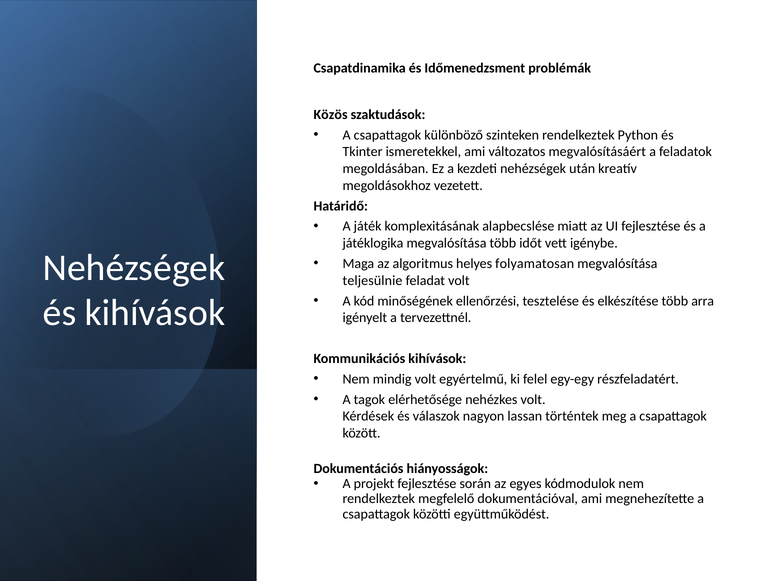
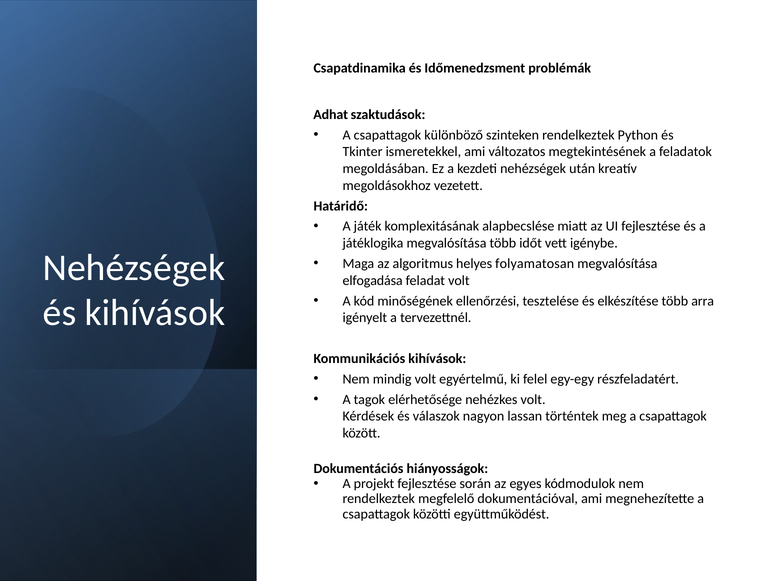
Közös: Közös -> Adhat (331, 115)
megvalósításáért: megvalósításáért -> megtekintésének (597, 152)
teljesülnie: teljesülnie -> elfogadása (373, 281)
